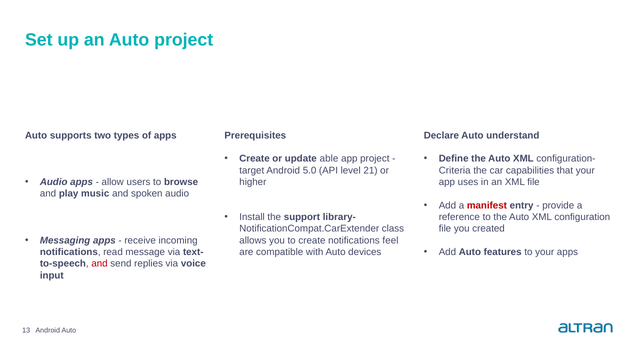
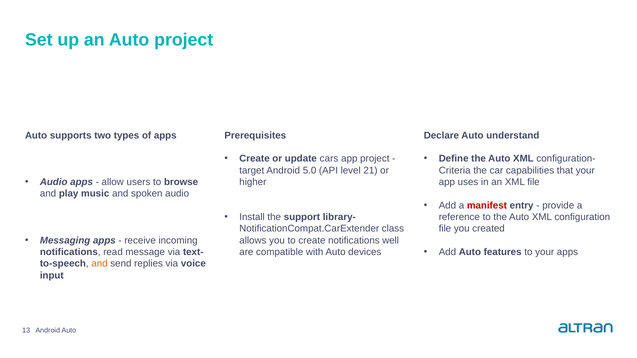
able: able -> cars (329, 159)
feel: feel -> well (391, 241)
and colour: red -> orange (100, 264)
